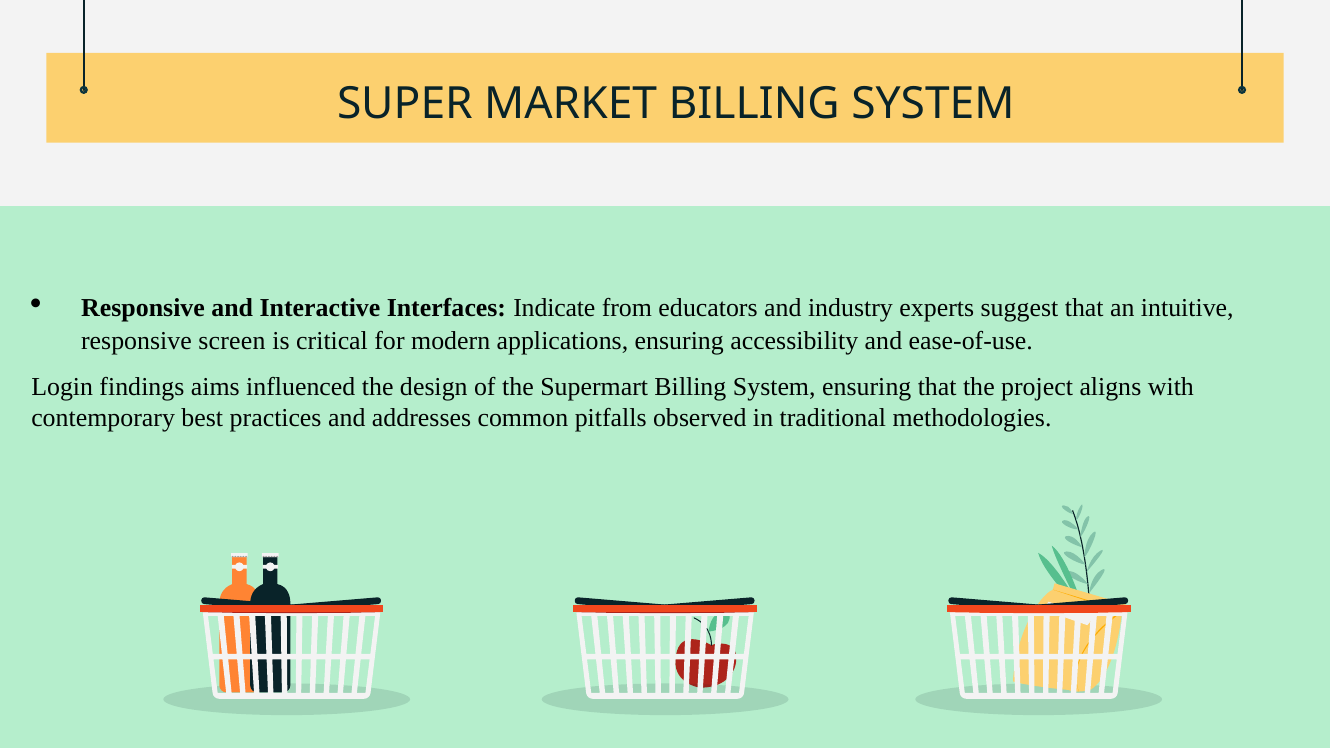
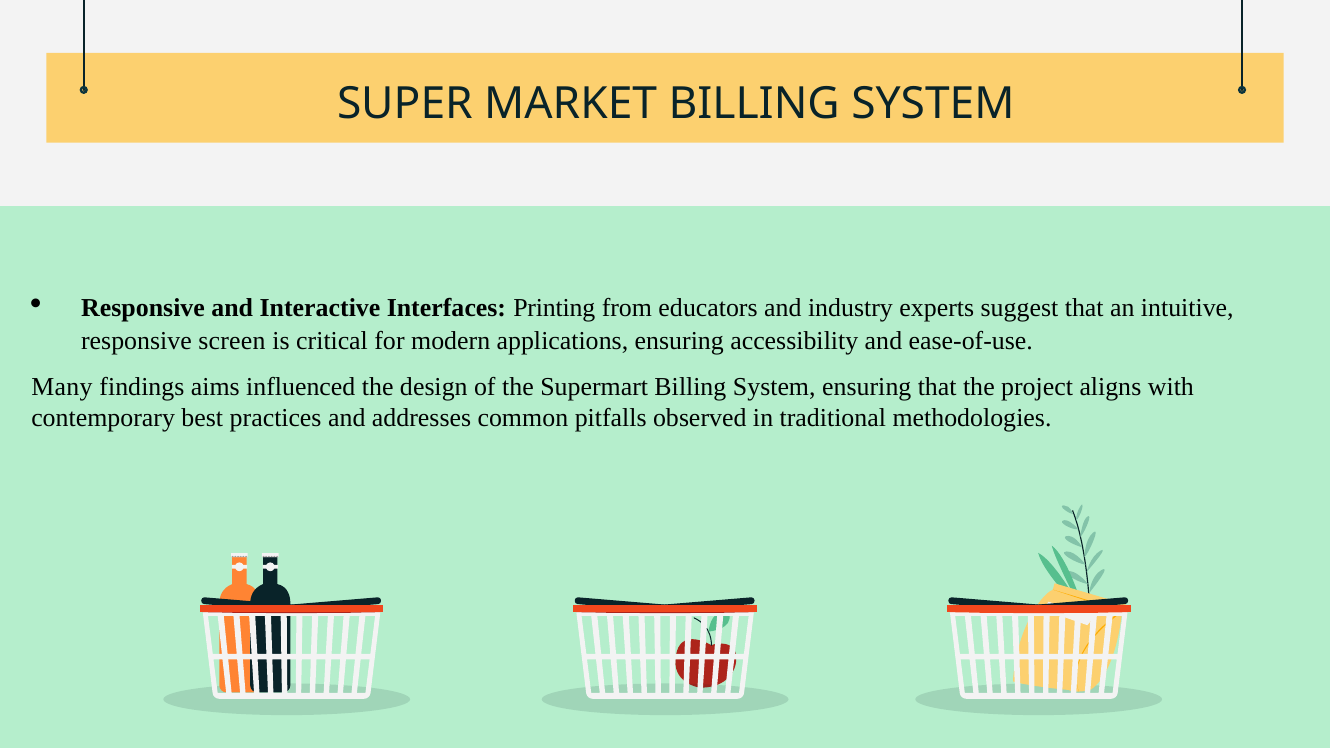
Indicate: Indicate -> Printing (554, 308)
Login: Login -> Many (62, 387)
